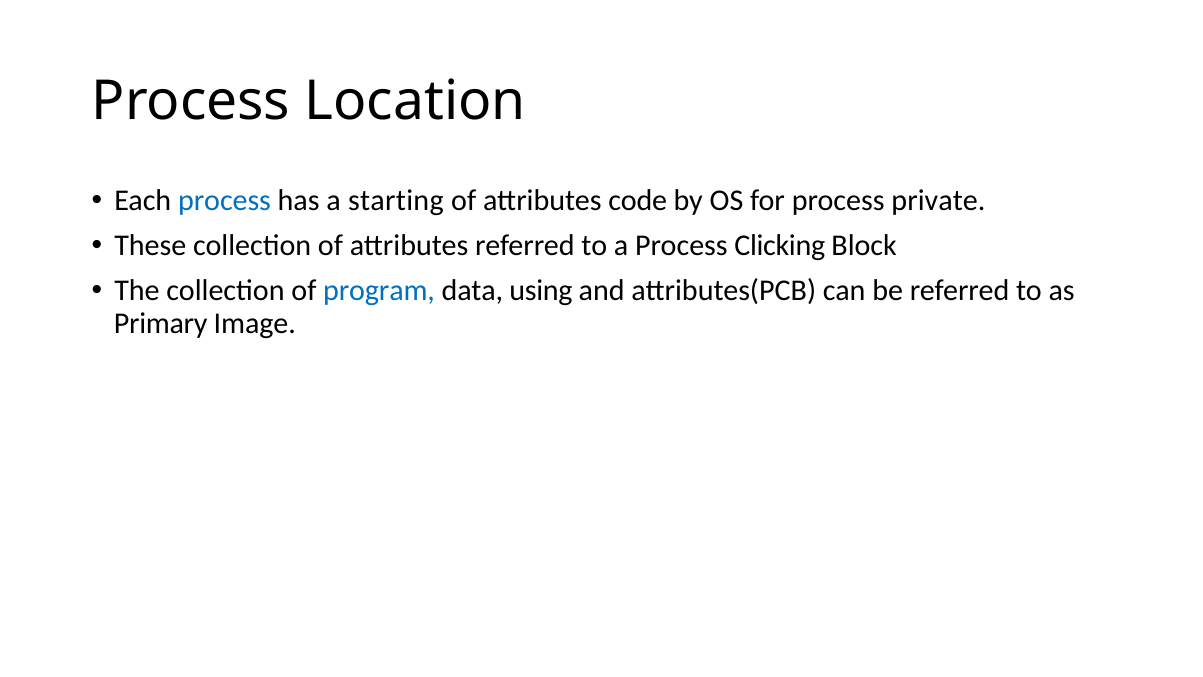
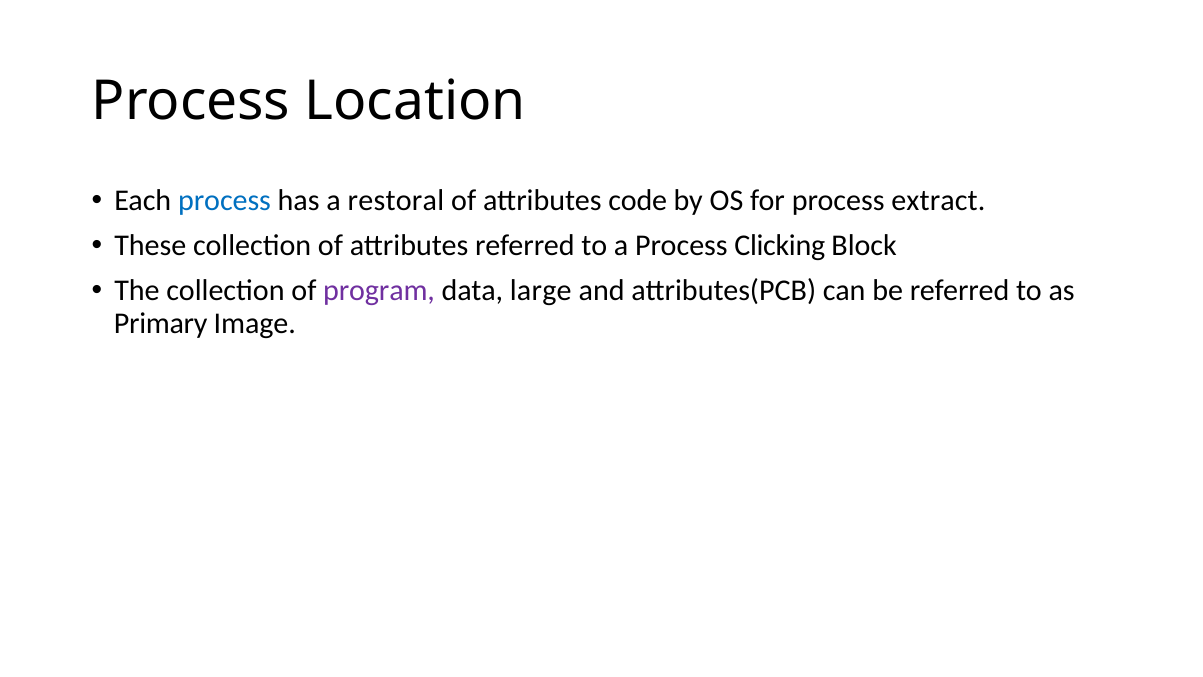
starting: starting -> restoral (396, 201)
private: private -> extract (938, 201)
program colour: blue -> purple (379, 291)
using: using -> large (541, 291)
